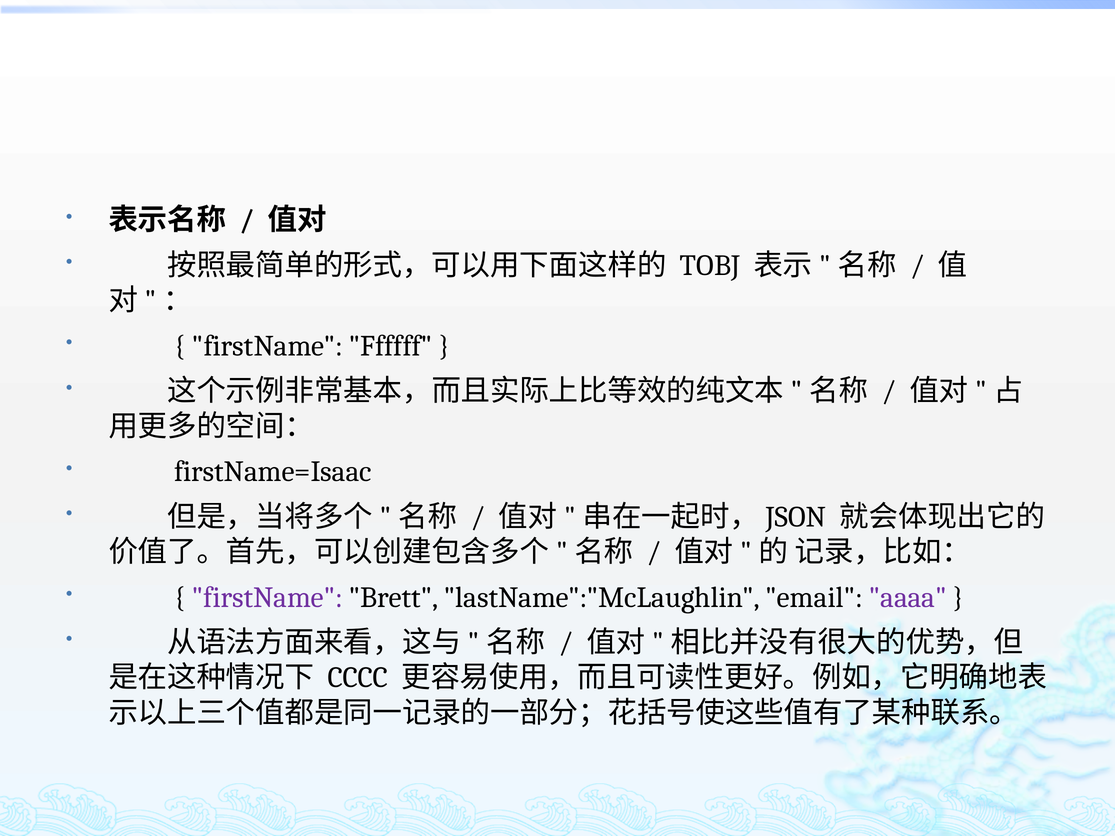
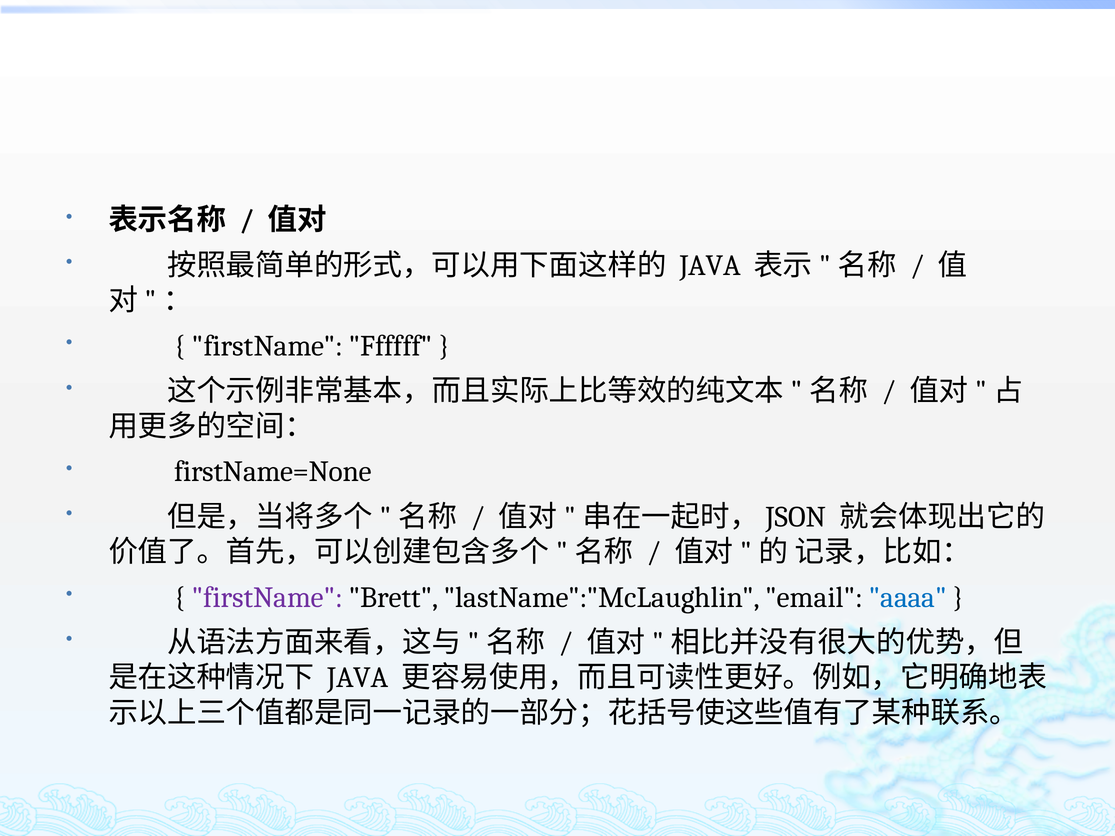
TOBJ: TOBJ -> JAVA (710, 266)
firstName=Isaac: firstName=Isaac -> firstName=None (273, 472)
aaaa colour: purple -> blue (908, 597)
CCCC: CCCC -> JAVA (358, 678)
